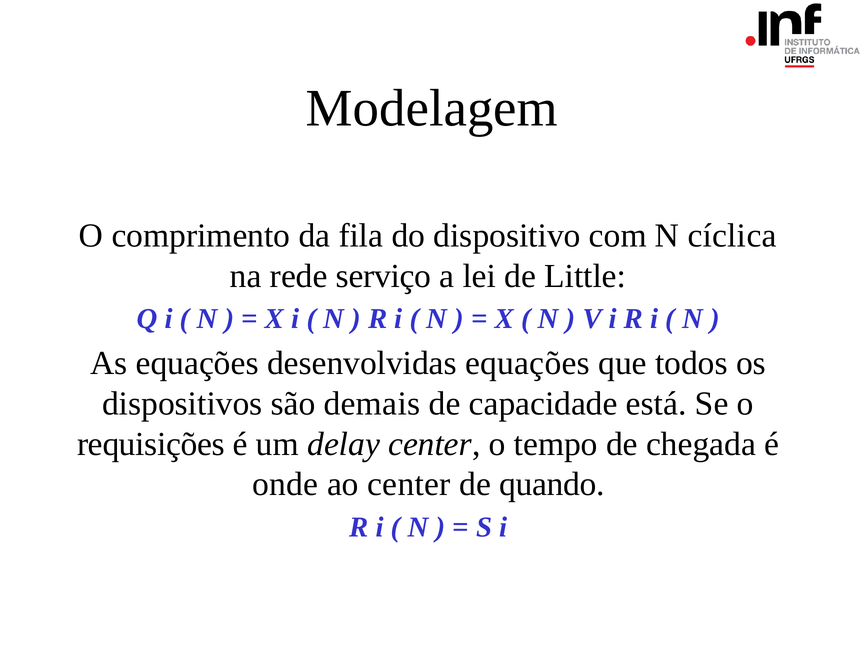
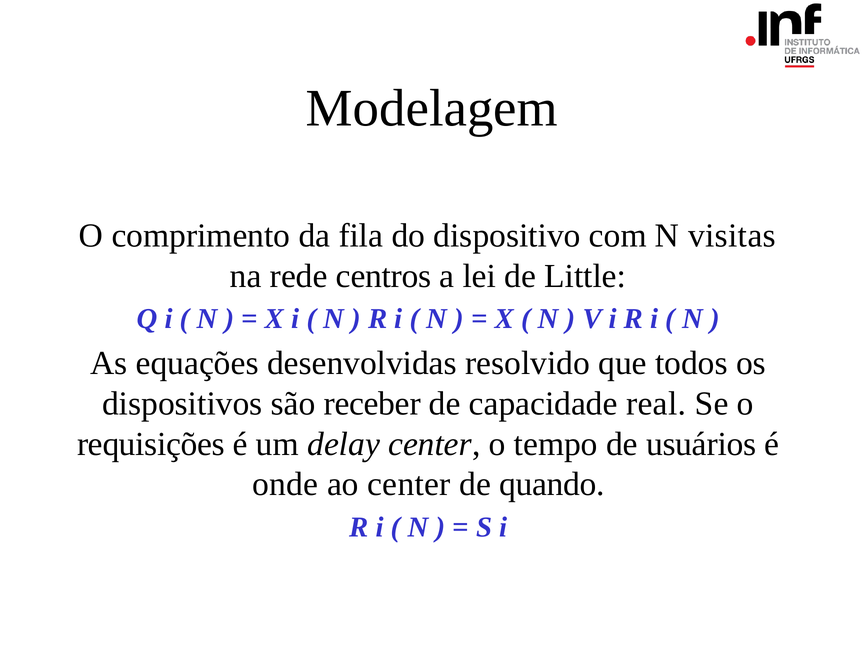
cíclica: cíclica -> visitas (732, 236)
serviço: serviço -> centros (384, 276)
desenvolvidas equações: equações -> resolvido (528, 363)
demais: demais -> receber (372, 404)
está: está -> real (656, 404)
chegada: chegada -> usuários (701, 444)
